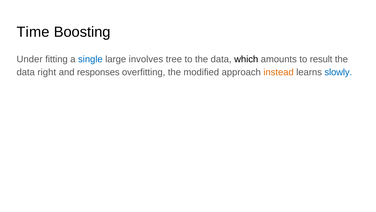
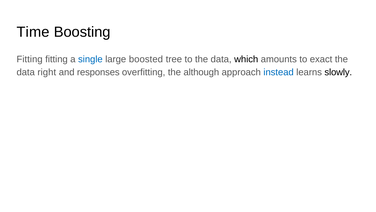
Under: Under -> Fitting (30, 59)
involves: involves -> boosted (146, 59)
result: result -> exact (321, 59)
modified: modified -> although (201, 72)
instead colour: orange -> blue (279, 72)
slowly colour: blue -> black (338, 72)
